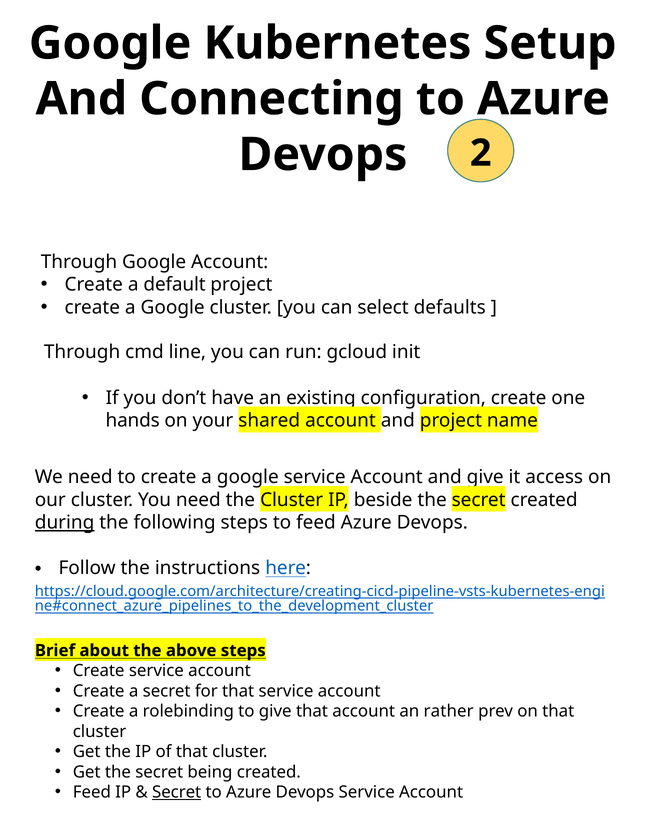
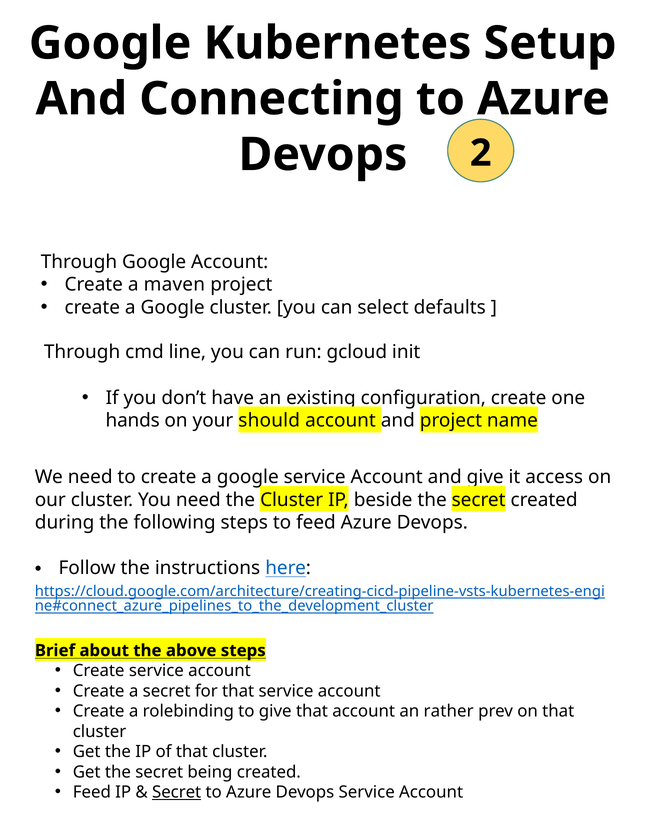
default: default -> maven (174, 285)
shared: shared -> should (269, 421)
during underline: present -> none (65, 523)
